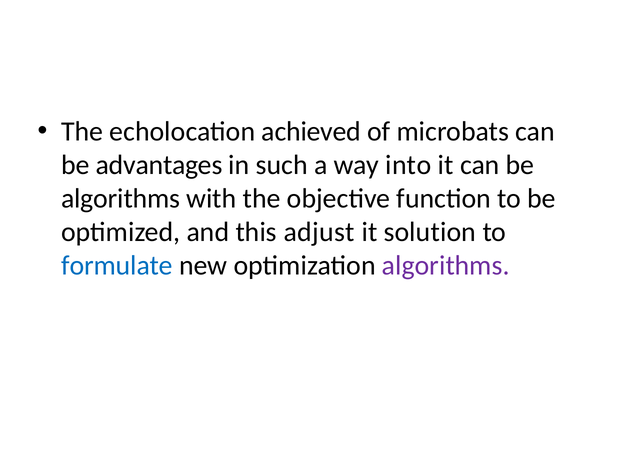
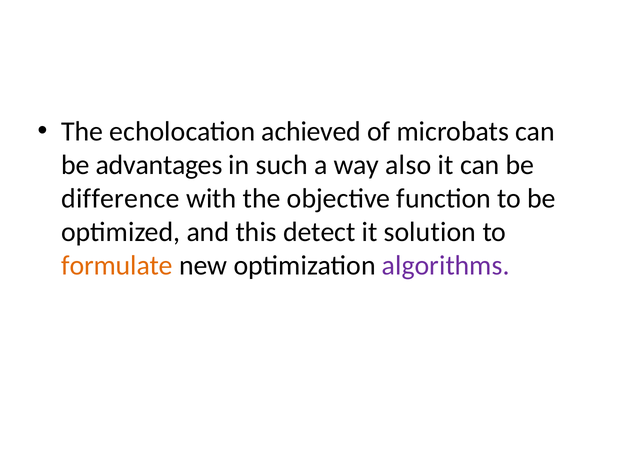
into: into -> also (408, 165)
algorithms: algorithms -> difference (120, 198)
adjust: adjust -> detect (319, 232)
formulate colour: blue -> orange (117, 265)
